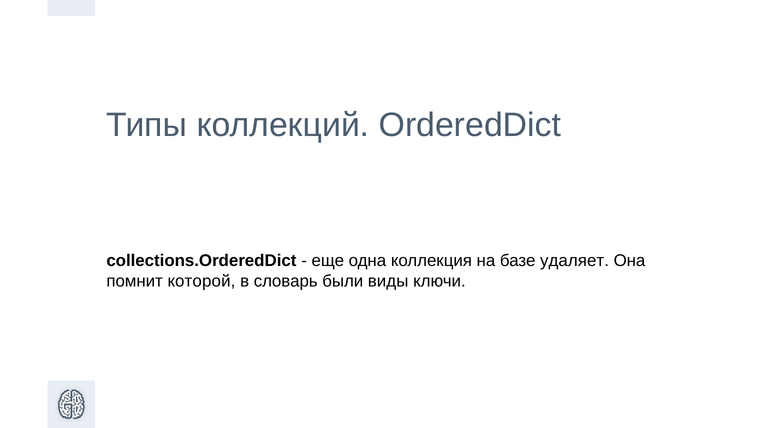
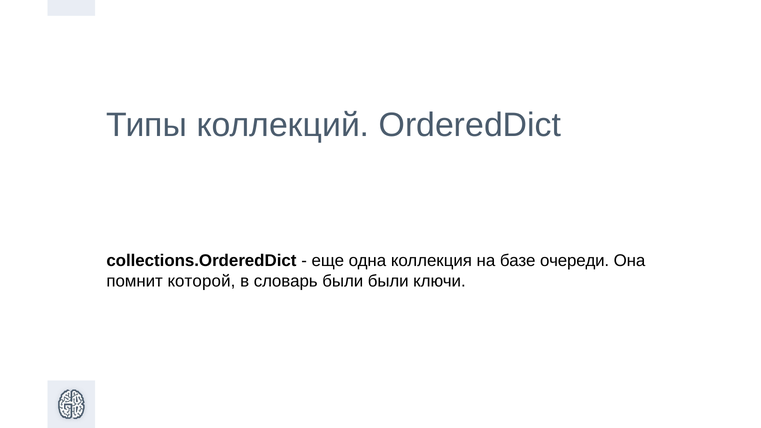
удаляет: удаляет -> очереди (575, 261)
были виды: виды -> были (388, 281)
